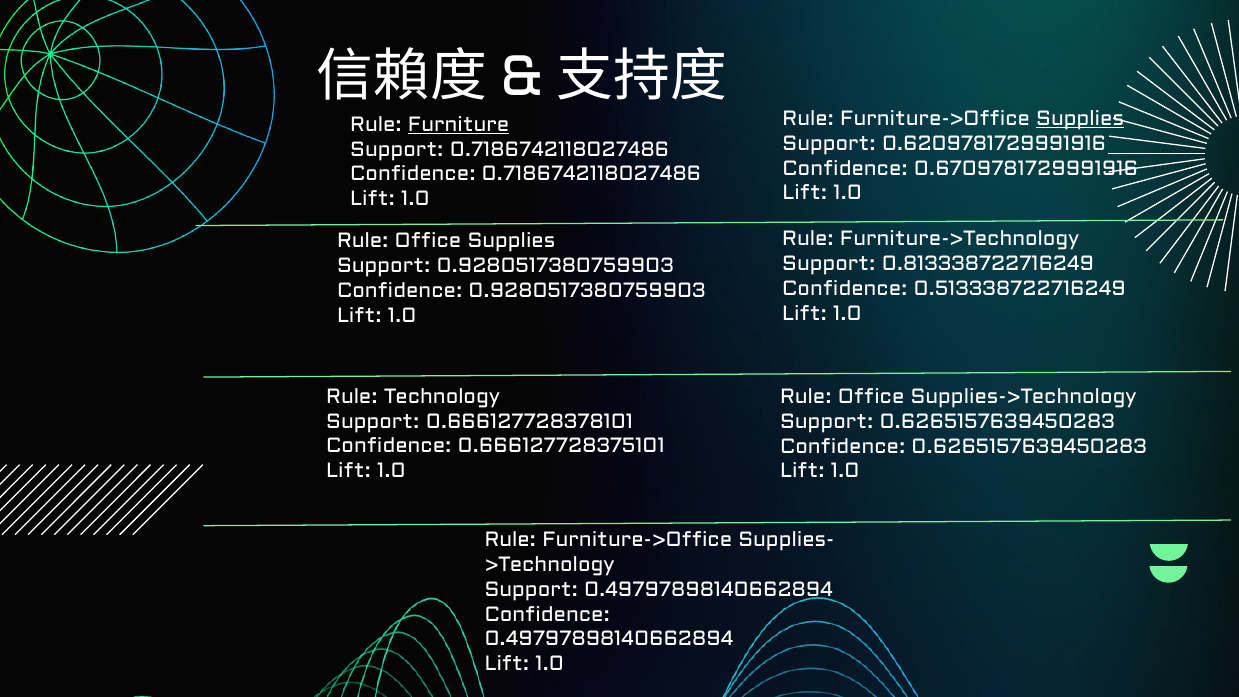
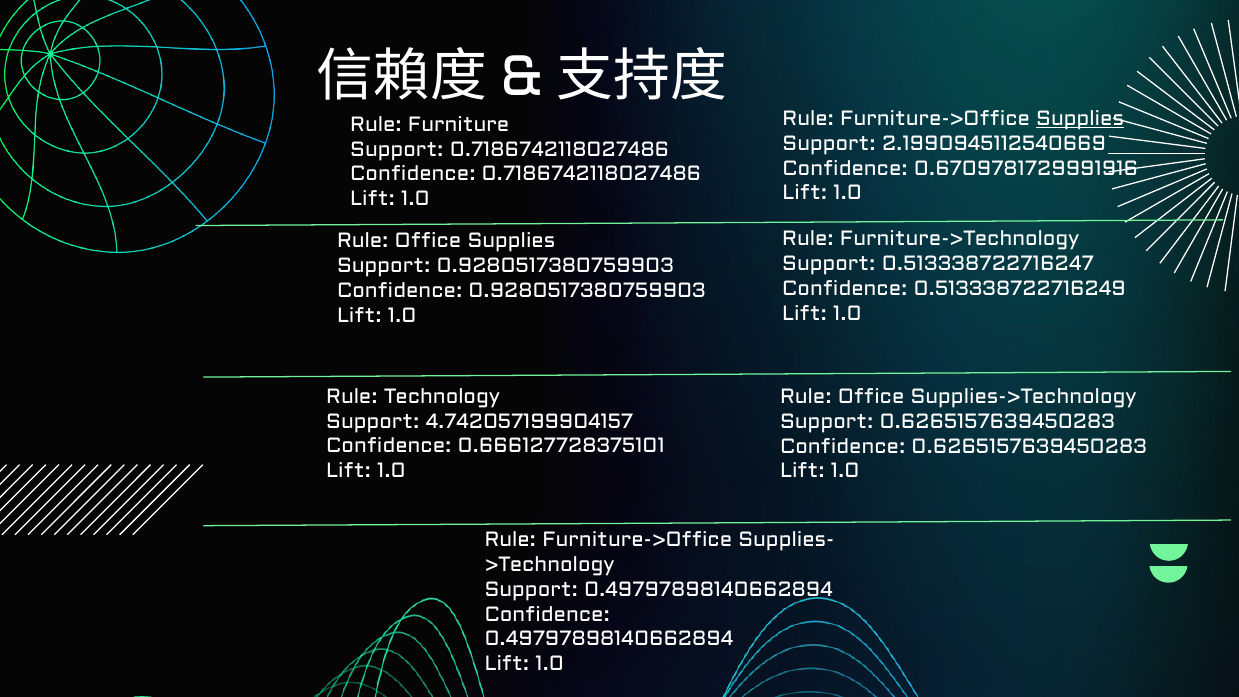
Furniture underline: present -> none (459, 125)
0.6209781729991916: 0.6209781729991916 -> 2.1990945112540669 (994, 143)
0.813338722716249: 0.813338722716249 -> 0.513338722716247 (988, 264)
0.666127728378101: 0.666127728378101 -> 4.742057199904157 (529, 421)
